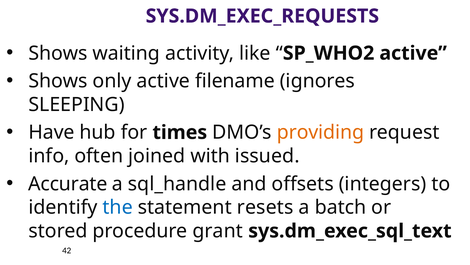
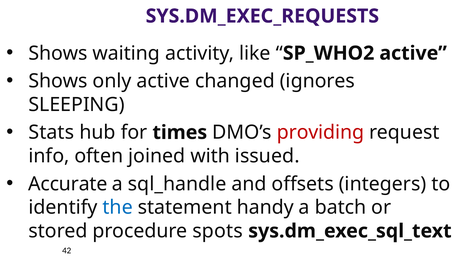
filename: filename -> changed (235, 81)
Have: Have -> Stats (51, 132)
providing colour: orange -> red (320, 132)
resets: resets -> handy (265, 207)
grant: grant -> spots (218, 230)
